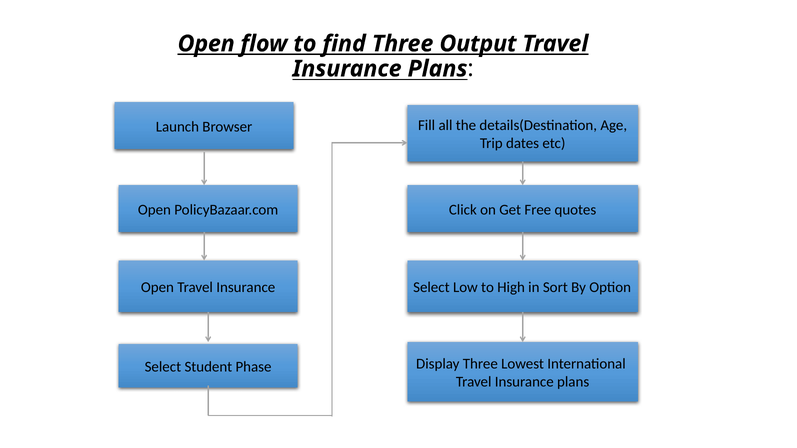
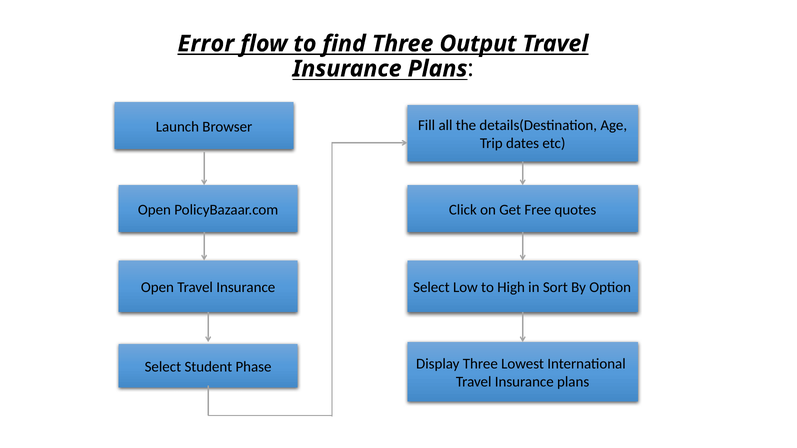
Open: Open -> Error (206, 44)
